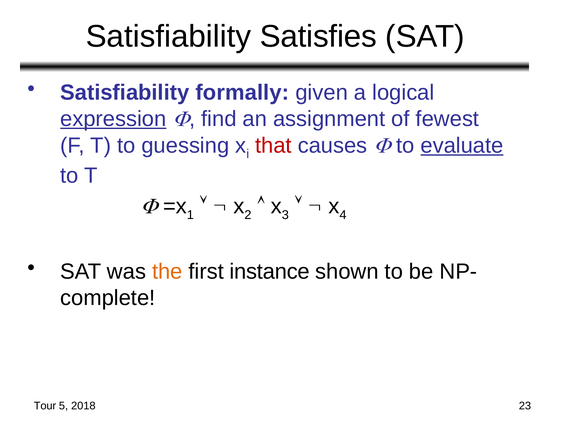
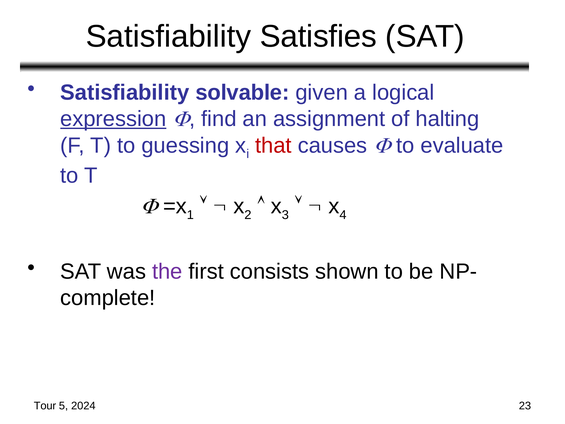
formally: formally -> solvable (242, 93)
fewest: fewest -> halting (447, 119)
evaluate underline: present -> none (462, 145)
the colour: orange -> purple (167, 271)
instance: instance -> consists (270, 271)
2018: 2018 -> 2024 (83, 405)
